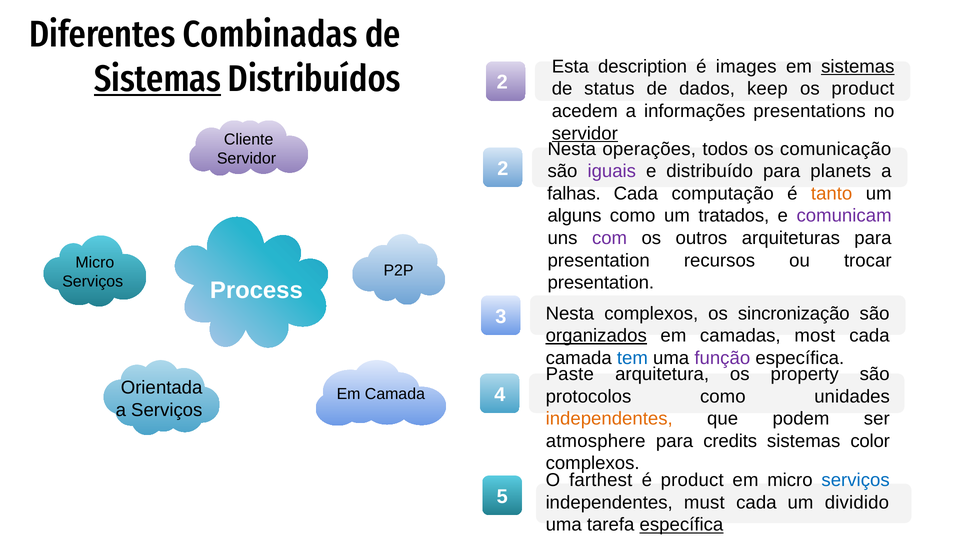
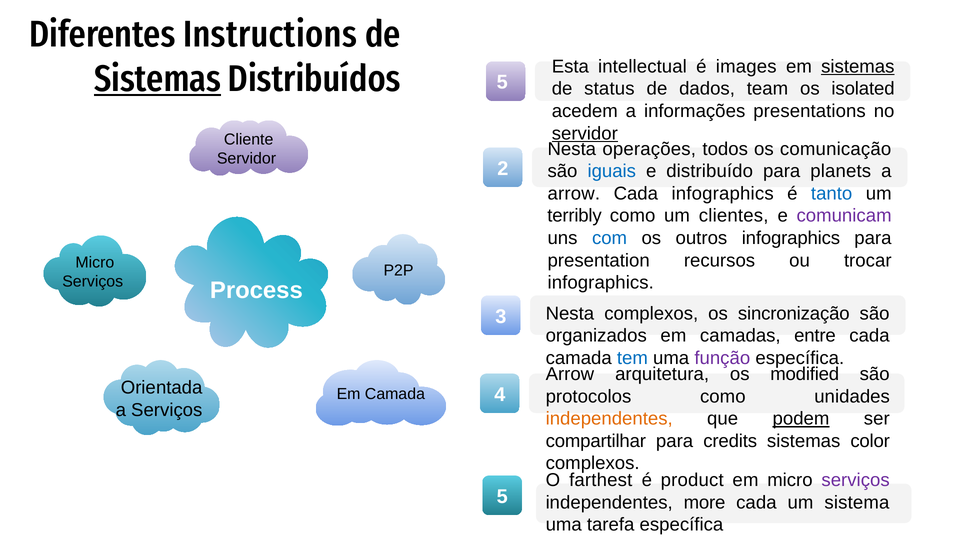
Combinadas: Combinadas -> Instructions (270, 34)
description: description -> intellectual (642, 67)
Distribuídos 2: 2 -> 5 (502, 82)
keep: keep -> team (767, 89)
os product: product -> isolated (863, 89)
iguais colour: purple -> blue (612, 171)
falhas: falhas -> arrow (574, 194)
Cada computação: computação -> infographics (723, 194)
tanto colour: orange -> blue (832, 194)
alguns: alguns -> terribly (574, 216)
tratados: tratados -> clientes (734, 216)
com colour: purple -> blue (610, 238)
outros arquiteturas: arquiteturas -> infographics (791, 238)
presentation: presentation -> infographics (601, 283)
organizados underline: present -> none (596, 336)
most: most -> entre (815, 336)
Paste: Paste -> Arrow (570, 374)
property: property -> modified (805, 374)
podem underline: none -> present (801, 419)
atmosphere: atmosphere -> compartilhar (596, 441)
serviços colour: blue -> purple (856, 480)
must: must -> more (705, 503)
dividido: dividido -> sistema (857, 503)
específica underline: present -> none (681, 525)
